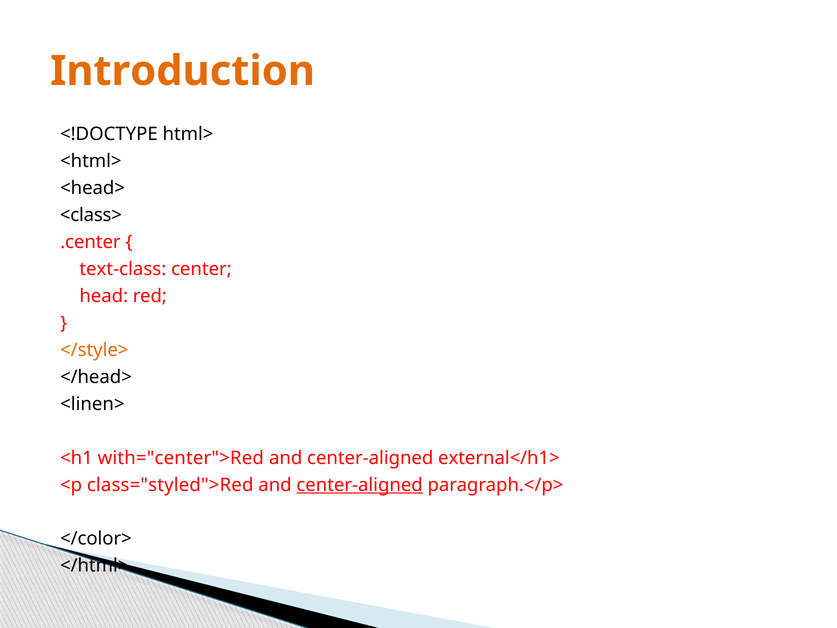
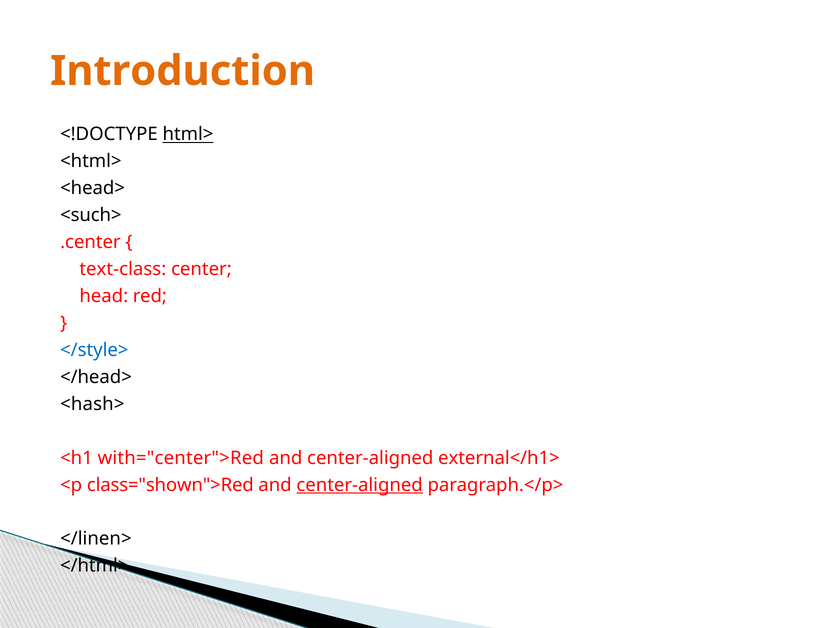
html> underline: none -> present (188, 134)
<class>: <class> -> <such> (91, 215)
</style> colour: orange -> blue (94, 350)
<linen>: <linen> -> <hash> (92, 404)
class="styled">Red: class="styled">Red -> class="shown">Red (170, 485)
</color>: </color> -> </linen> (96, 539)
